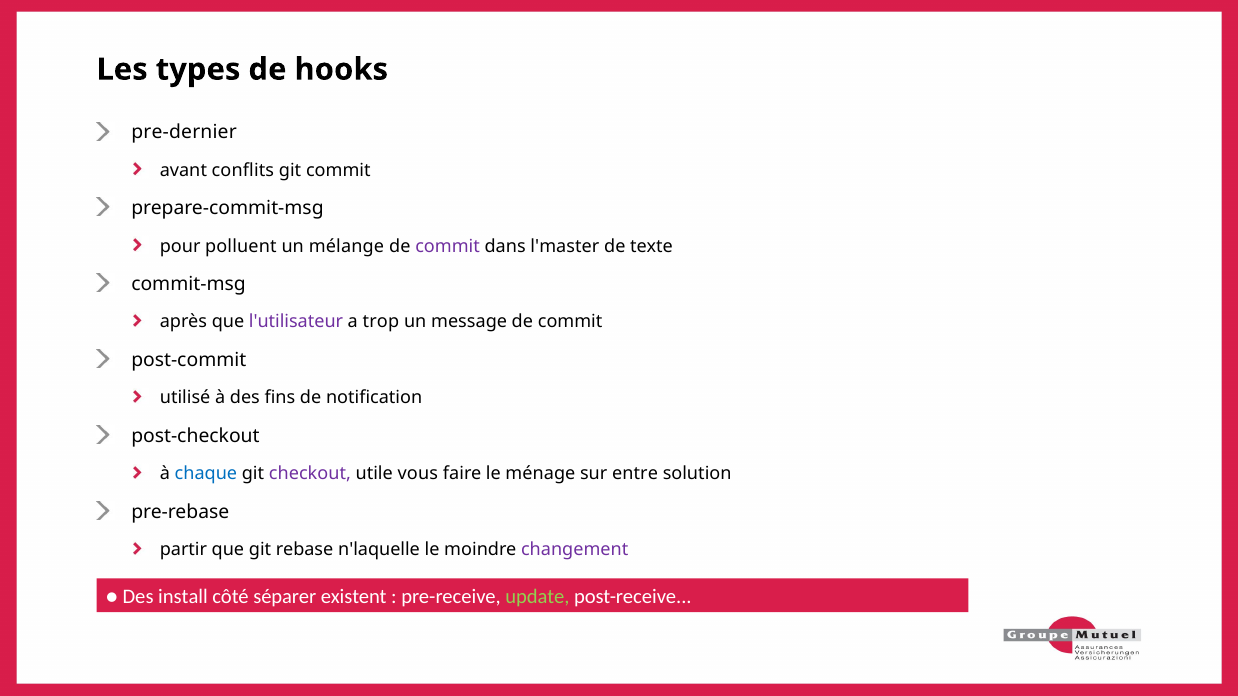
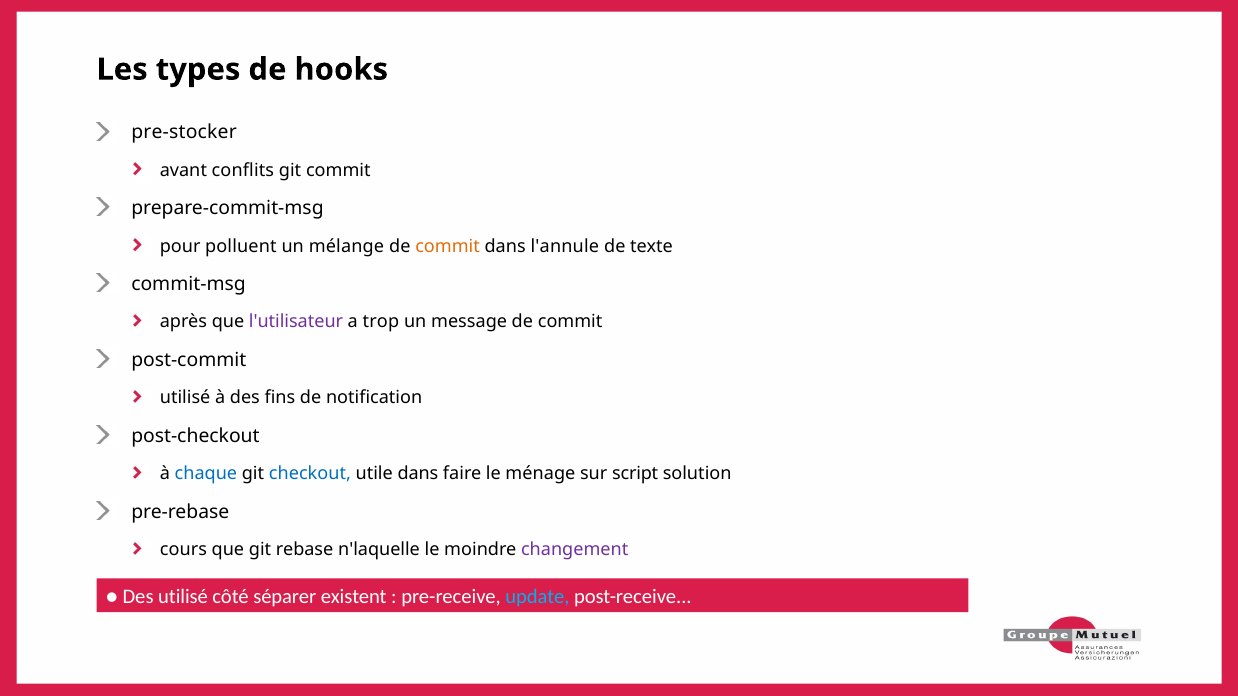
pre-dernier: pre-dernier -> pre-stocker (184, 133)
commit colour: purple -> orange (448, 246)
l'master: l'master -> l'annule (565, 246)
checkout colour: purple -> blue (310, 474)
utile vous: vous -> dans (418, 474)
entre: entre -> script (635, 474)
partir: partir -> cours (183, 550)
Des install: install -> utilisé (183, 597)
update colour: light green -> light blue (537, 597)
